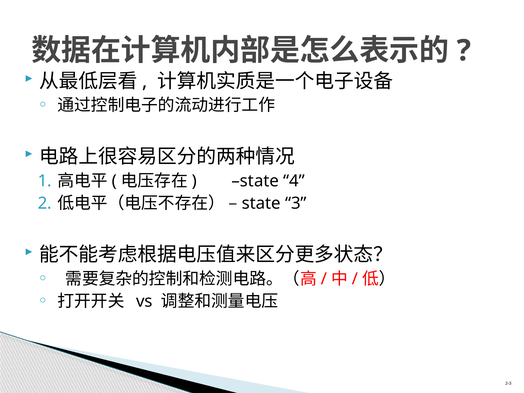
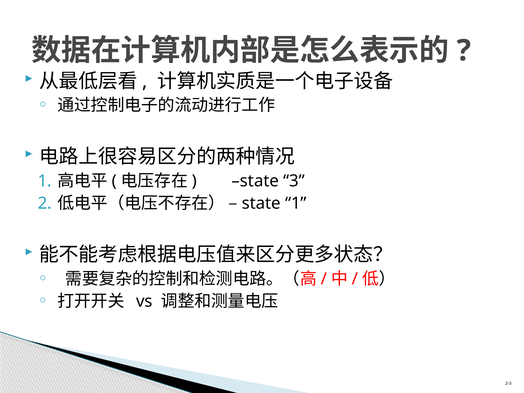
4: 4 -> 3 (294, 181)
state 3: 3 -> 1 (296, 203)
